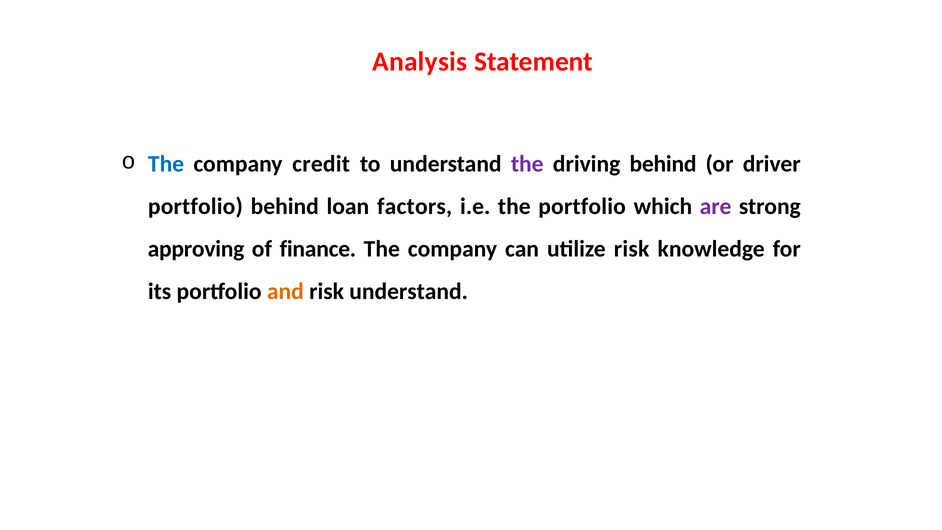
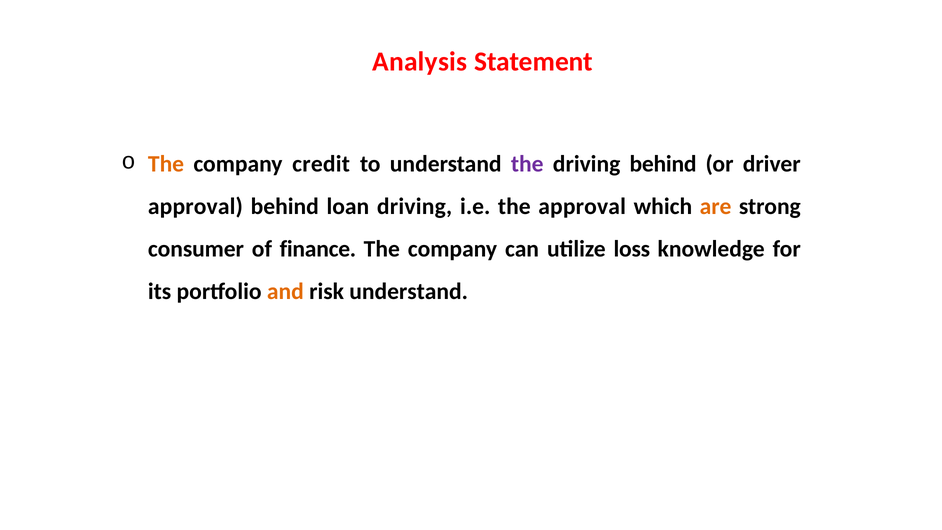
The colour: blue -> orange (166, 164)
portfolio: portfolio -> approval (195, 207)
loan factors: factors -> driving (415, 207)
the portfolio: portfolio -> approval (582, 207)
are colour: purple -> orange (716, 207)
approving: approving -> consumer (196, 249)
utilize risk: risk -> loss (632, 249)
